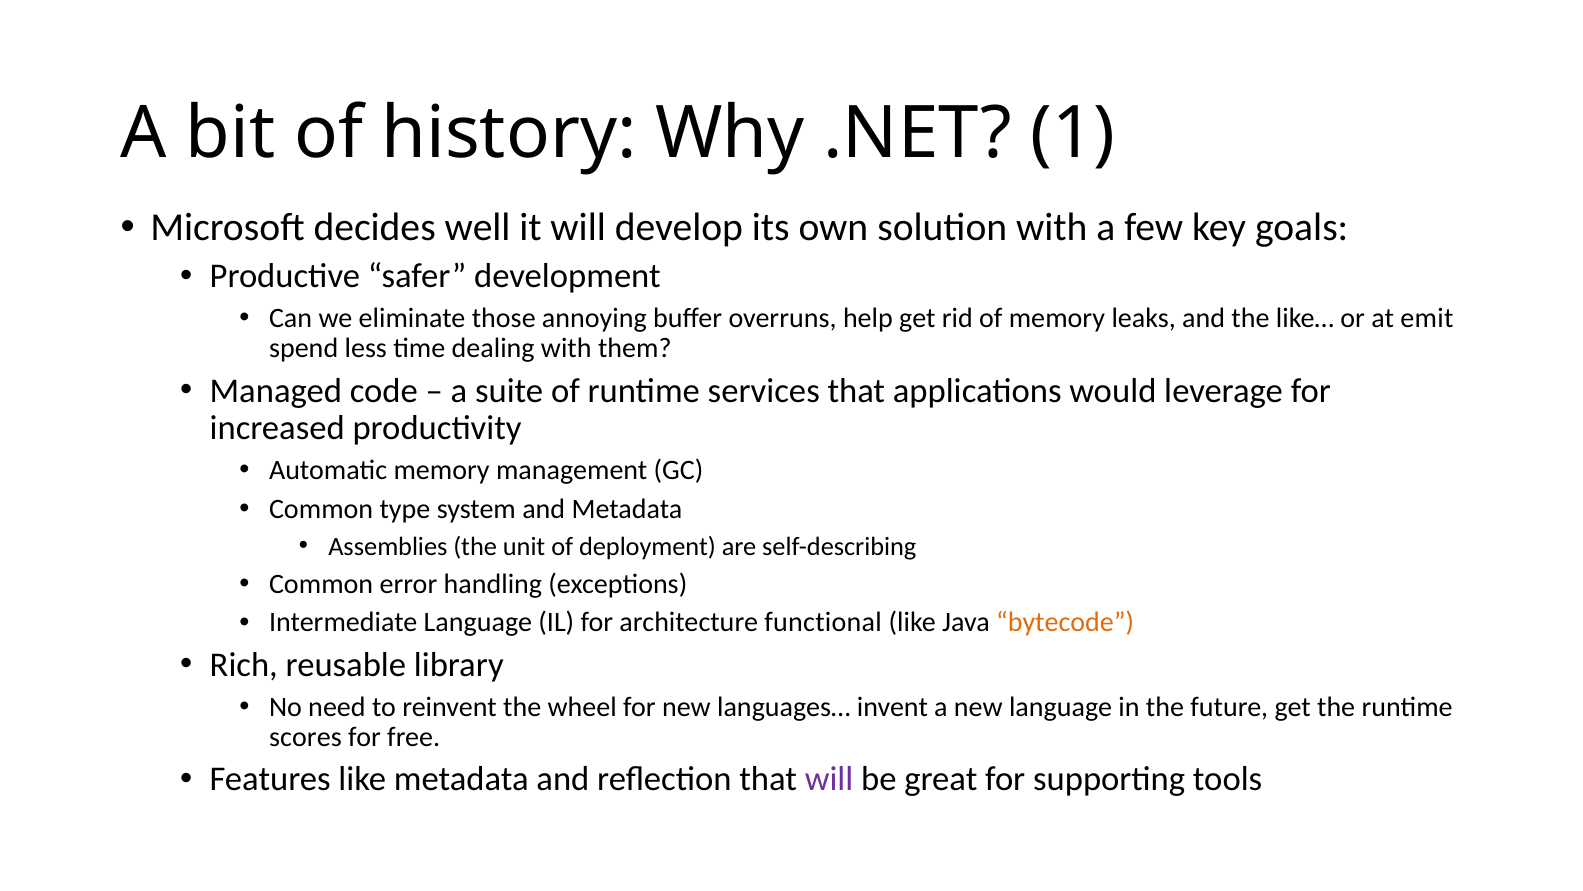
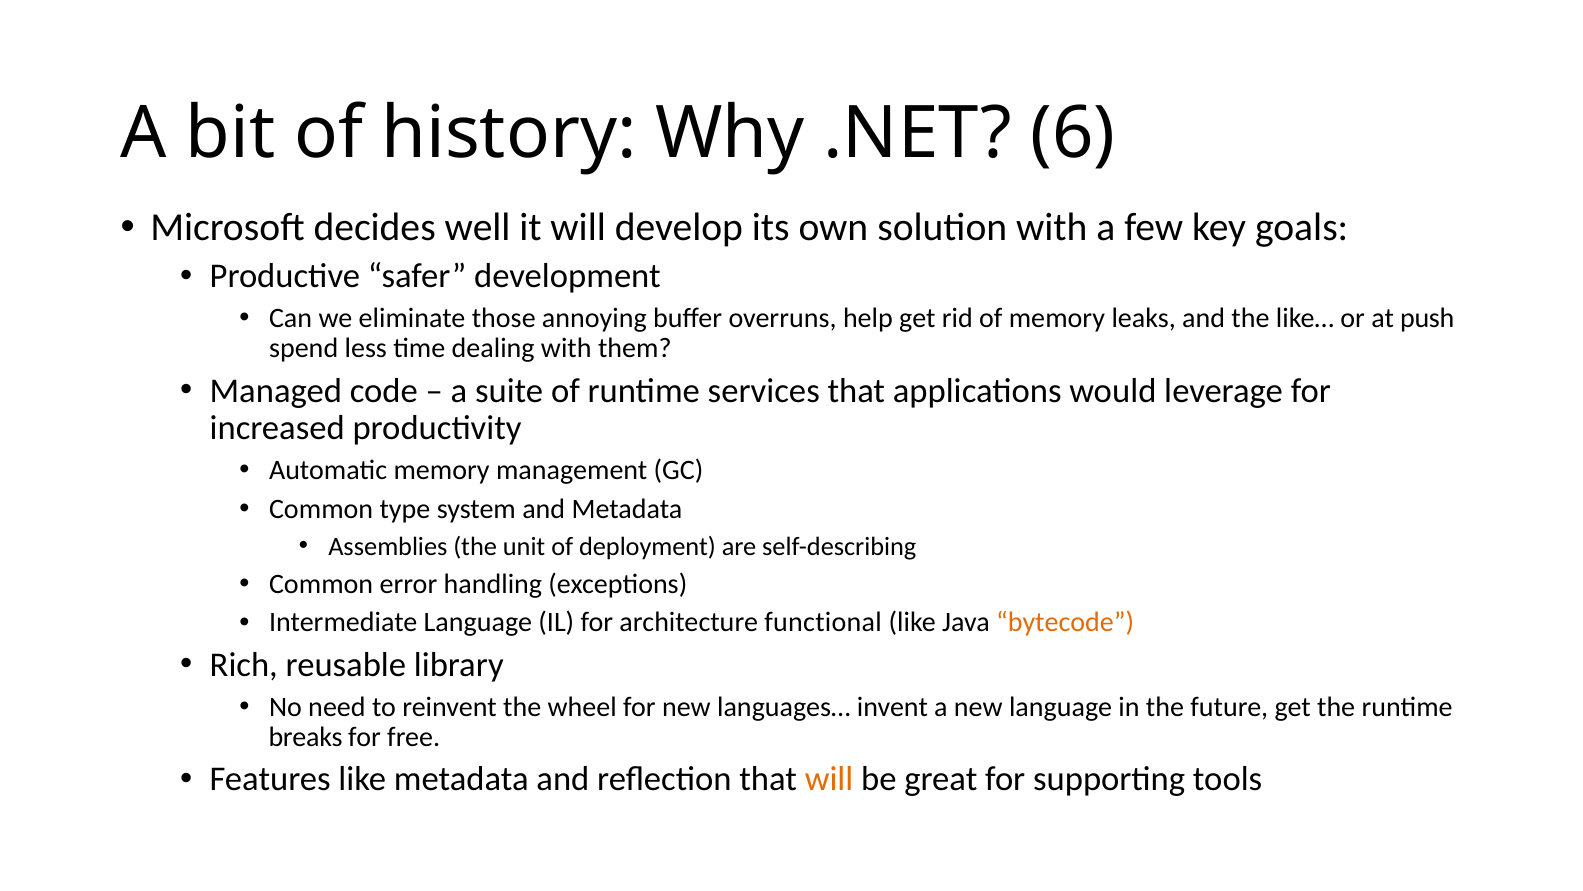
1: 1 -> 6 (1073, 133)
emit: emit -> push (1427, 318)
scores: scores -> breaks (306, 737)
will colour: purple -> orange (829, 779)
